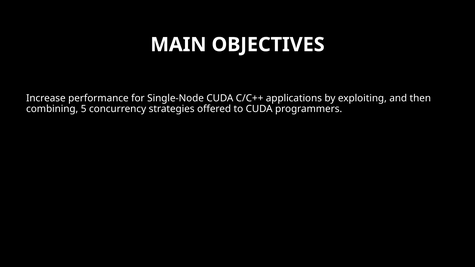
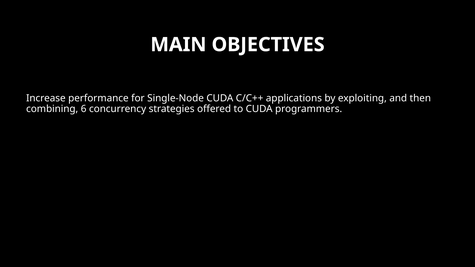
combining 5: 5 -> 6 (84, 109)
